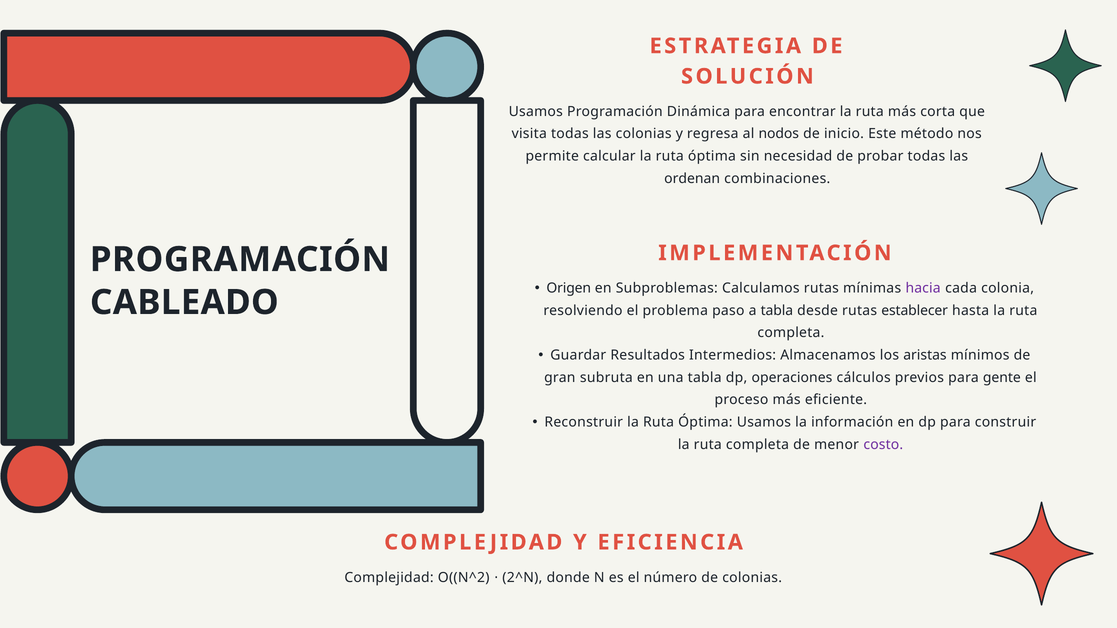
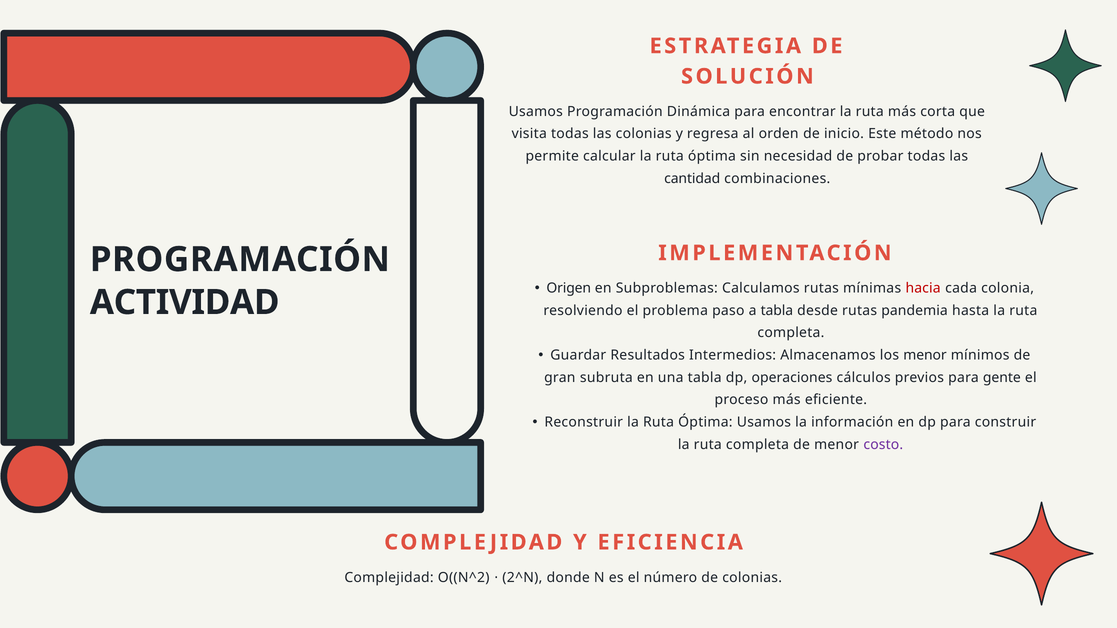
nodos: nodos -> orden (779, 134)
ordenan: ordenan -> cantidad (692, 179)
hacia colour: purple -> red (923, 288)
CABLEADO: CABLEADO -> ACTIVIDAD (185, 303)
establecer: establecer -> pandemia (915, 311)
los aristas: aristas -> menor (925, 355)
